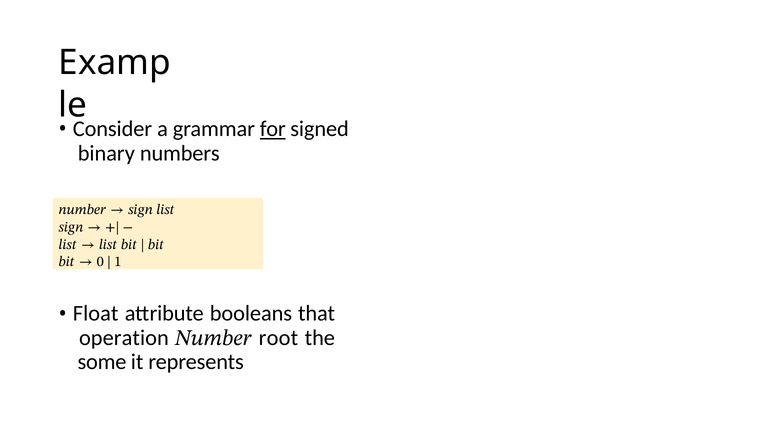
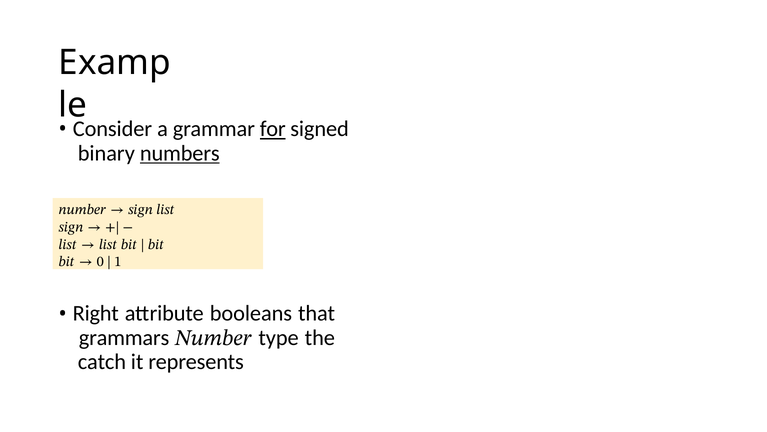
numbers underline: none -> present (180, 153)
Float: Float -> Right (96, 313)
operation: operation -> grammars (124, 337)
root: root -> type (279, 337)
some: some -> catch (102, 362)
